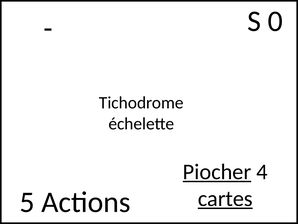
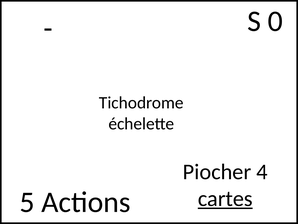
Piocher underline: present -> none (217, 171)
